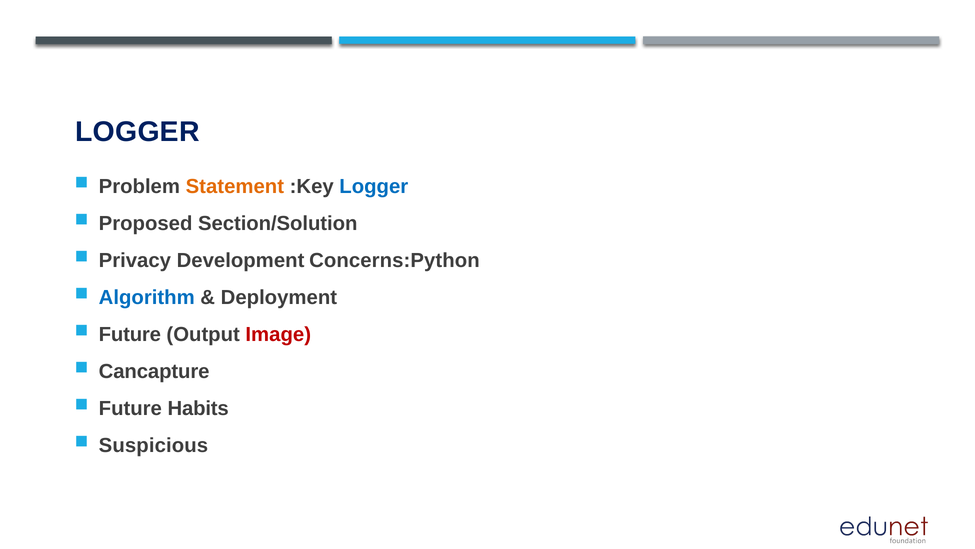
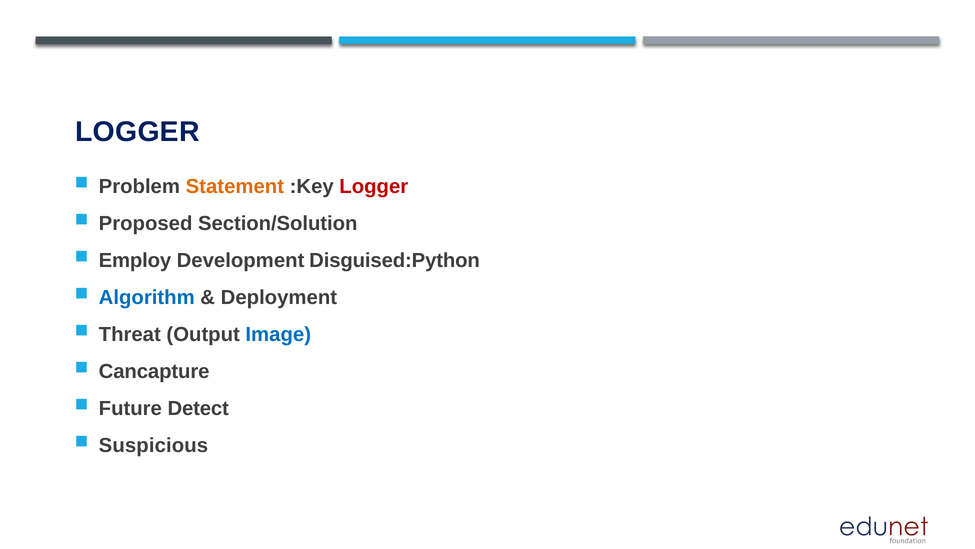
Logger colour: blue -> red (374, 186)
Privacy: Privacy -> Employ (135, 260)
Concerns:Python: Concerns:Python -> Disguised:Python (395, 260)
Future: Future -> Threat (130, 334)
Image colour: red -> blue (278, 334)
Habits: Habits -> Detect (198, 408)
